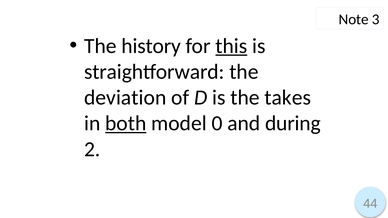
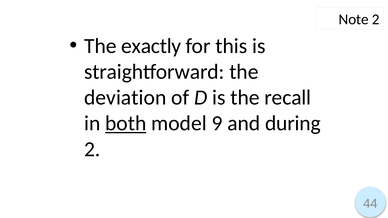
Note 3: 3 -> 2 (376, 19)
history: history -> exactly (151, 46)
this underline: present -> none (231, 46)
takes: takes -> recall (288, 98)
0: 0 -> 9 (217, 124)
